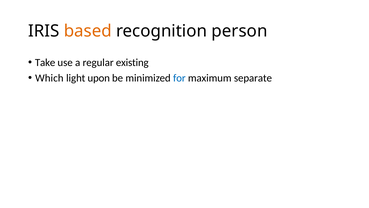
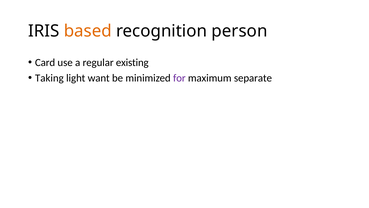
Take: Take -> Card (45, 62)
Which: Which -> Taking (49, 78)
upon: upon -> want (99, 78)
for colour: blue -> purple (179, 78)
